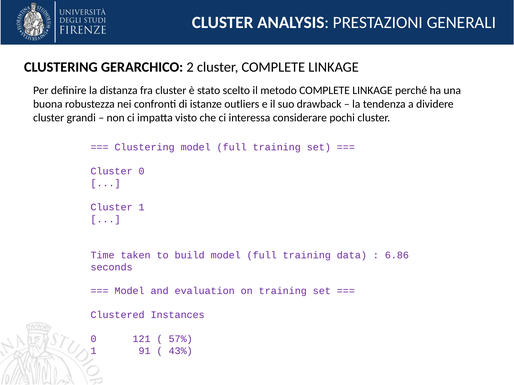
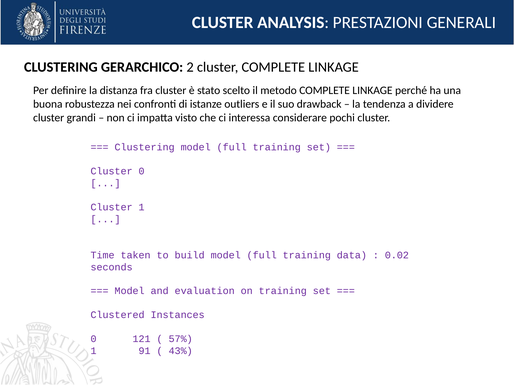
6.86: 6.86 -> 0.02 (397, 255)
